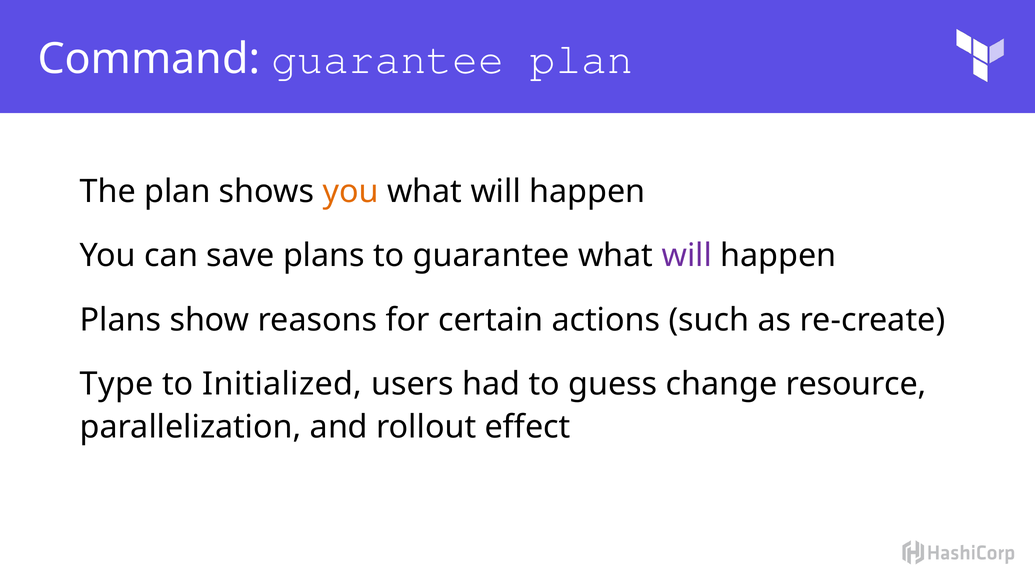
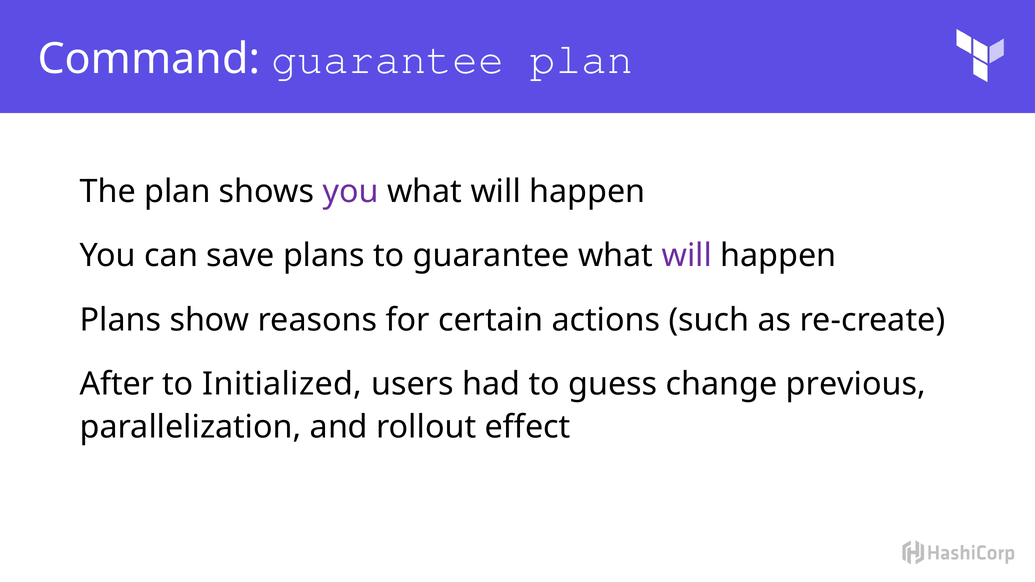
you colour: orange -> purple (351, 192)
Type: Type -> After (117, 384)
resource: resource -> previous (856, 384)
